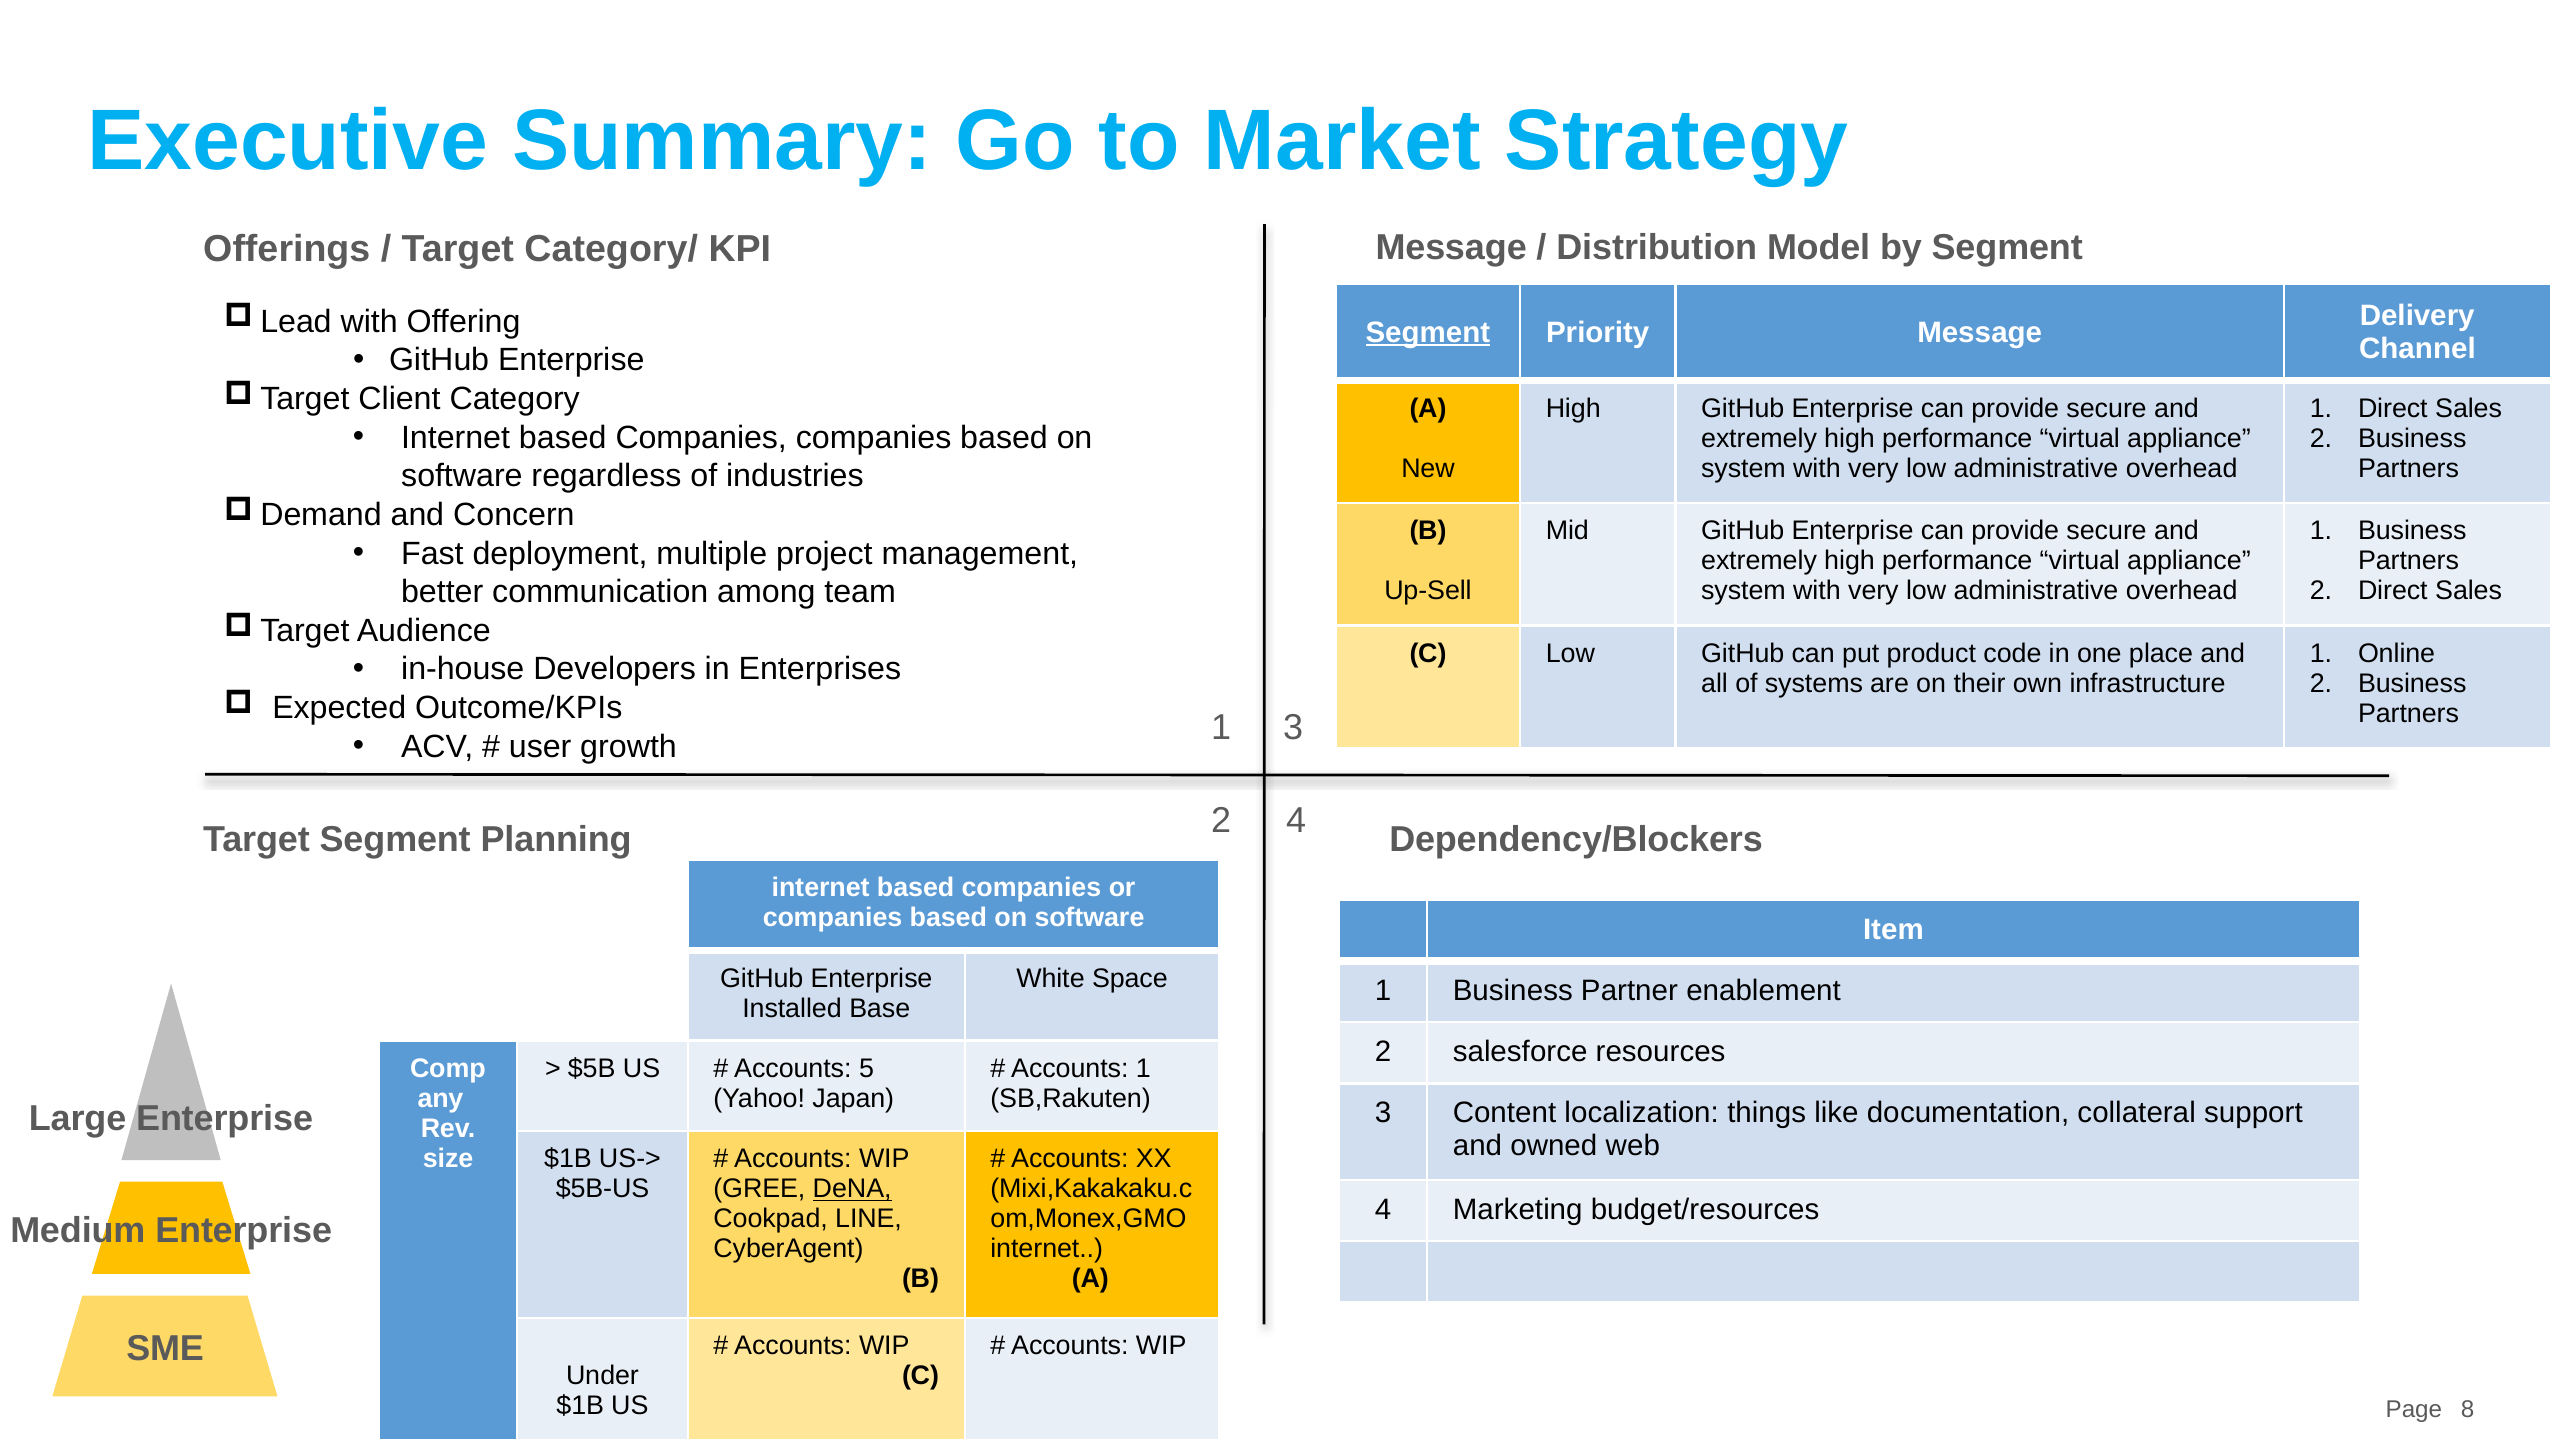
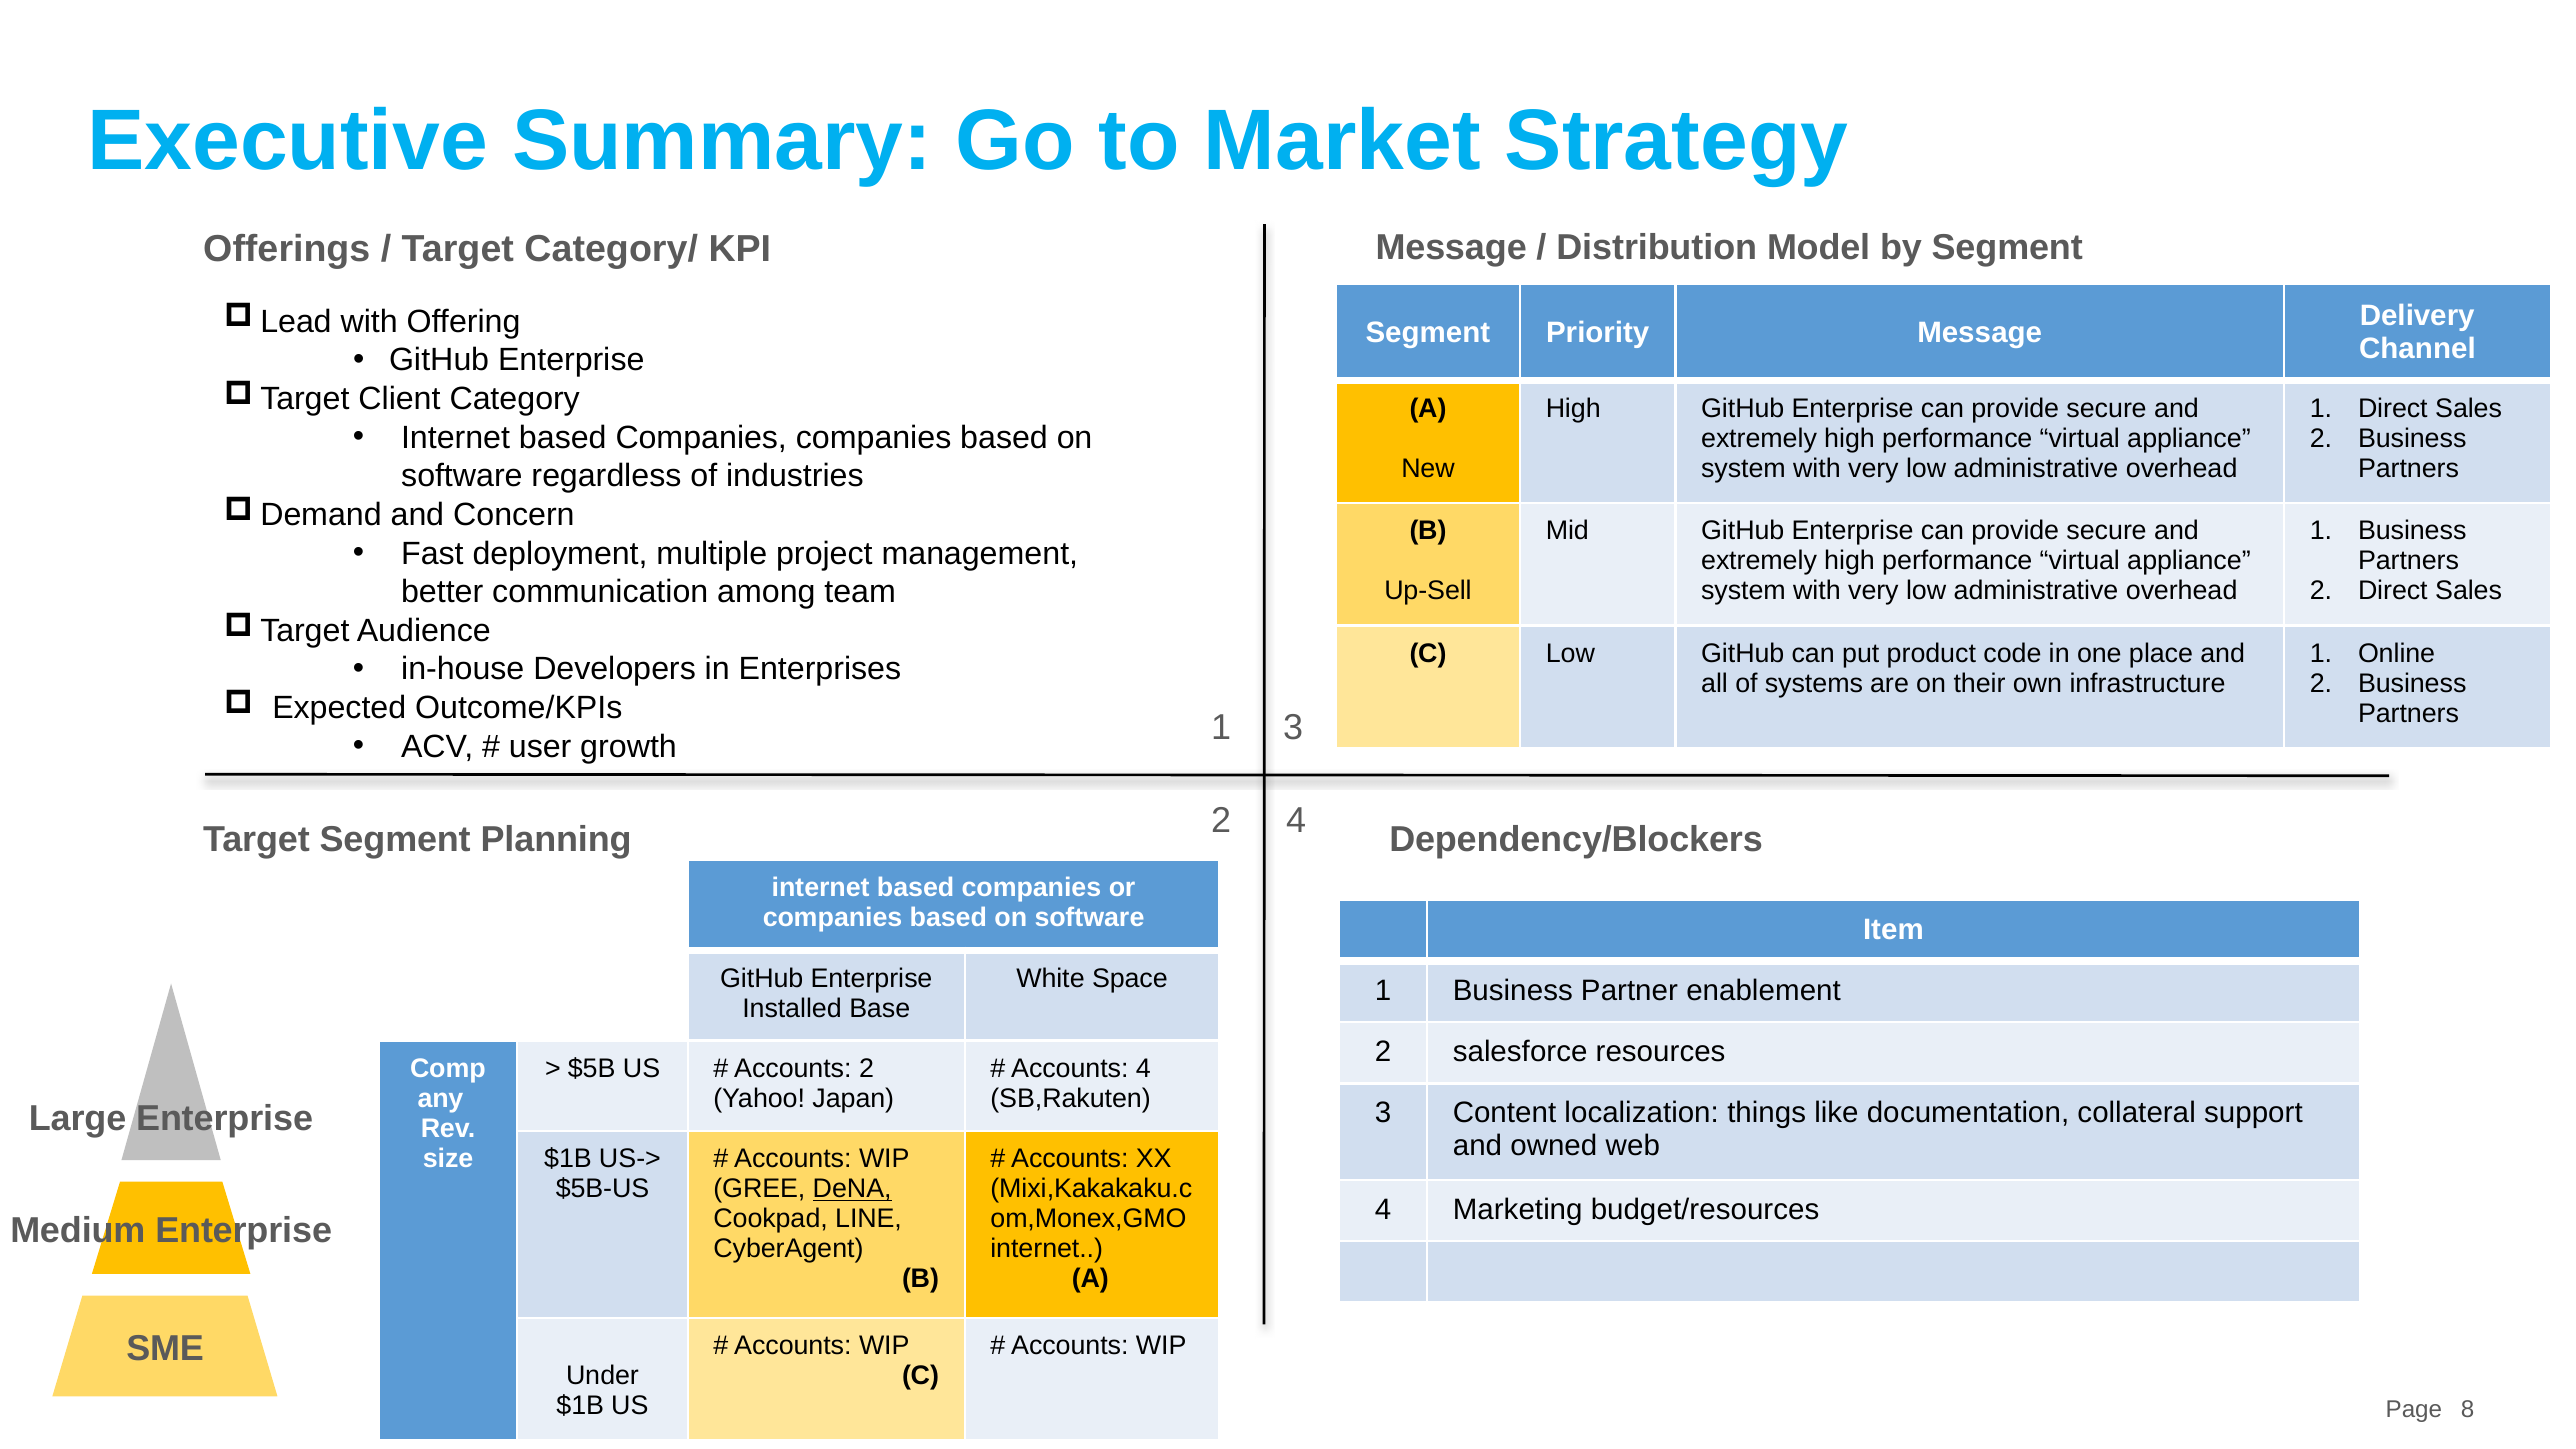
Segment underline: present -> none (1428, 333)
Accounts 5: 5 -> 2 (866, 1069)
Accounts 1: 1 -> 4 (1143, 1069)
